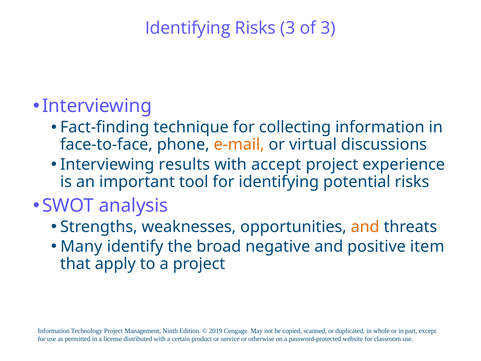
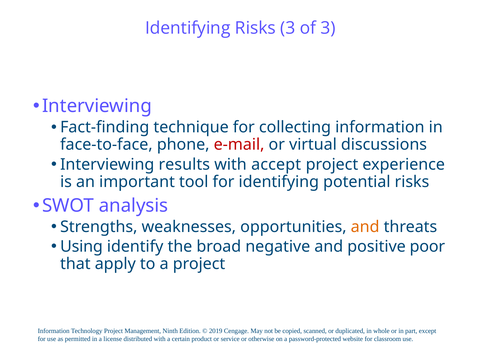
e-mail colour: orange -> red (239, 145)
Many: Many -> Using (81, 246)
item: item -> poor (427, 246)
